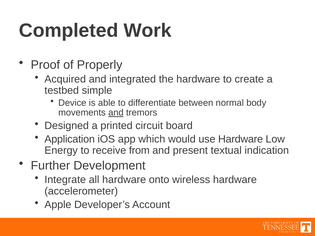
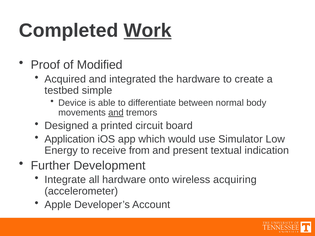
Work underline: none -> present (148, 30)
Properly: Properly -> Modified (100, 65)
use Hardware: Hardware -> Simulator (241, 139)
wireless hardware: hardware -> acquiring (235, 180)
